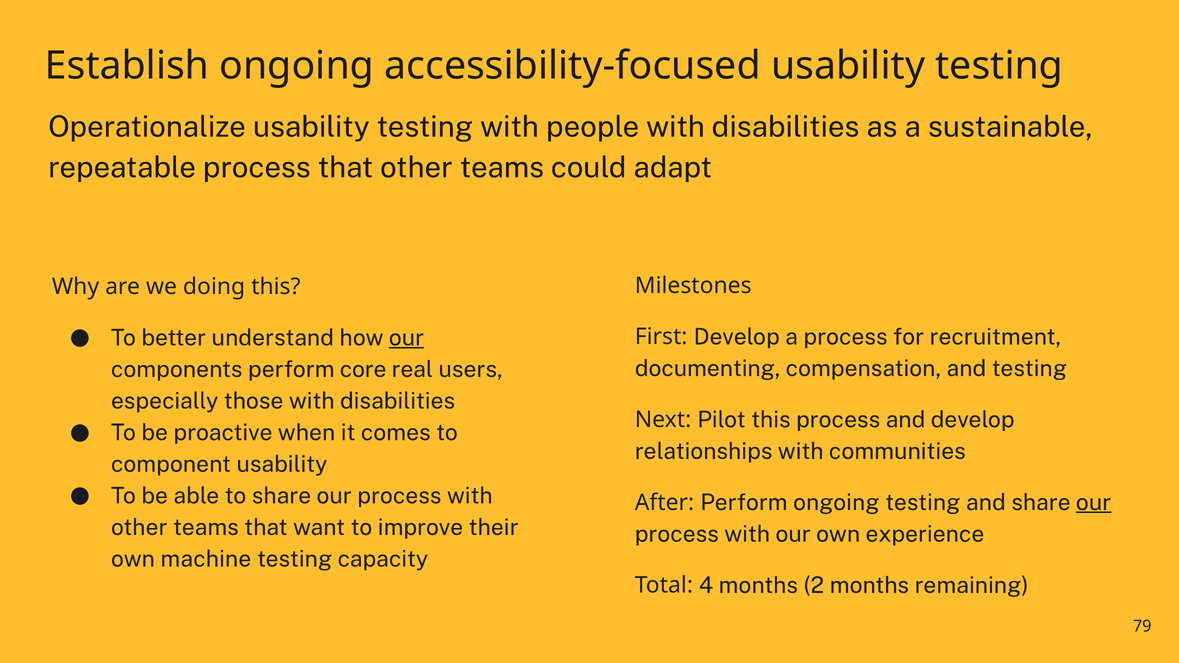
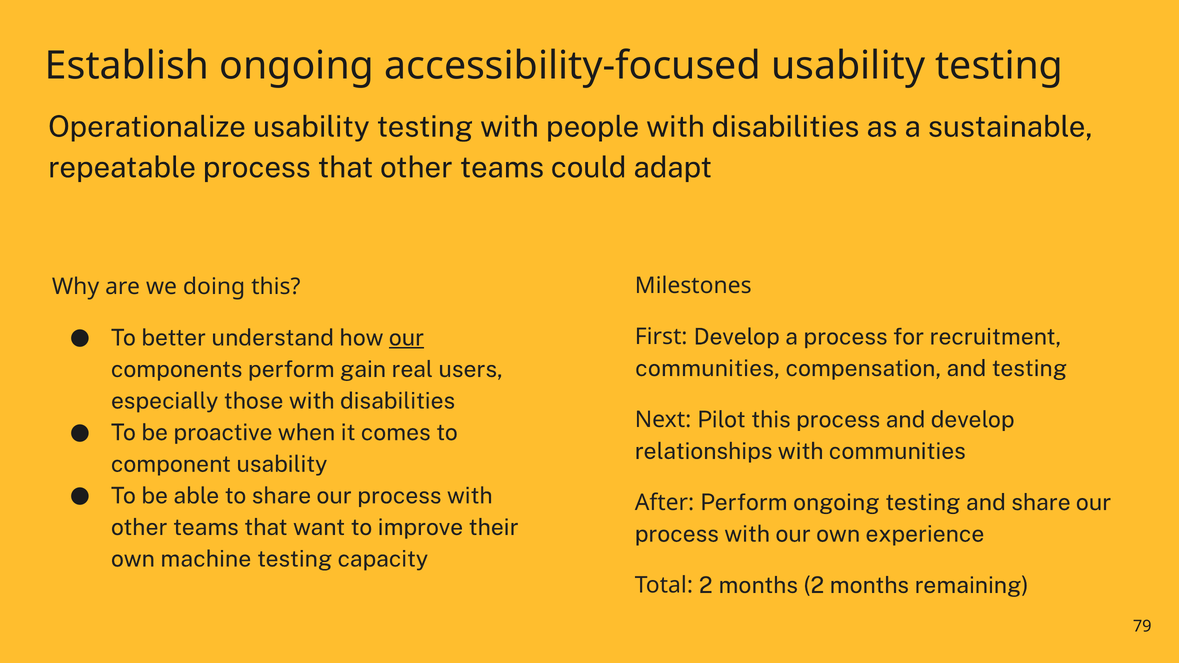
documenting: documenting -> communities (707, 369)
core: core -> gain (363, 370)
our underline: present -> none (1093, 503)
Total 4: 4 -> 2 (706, 586)
